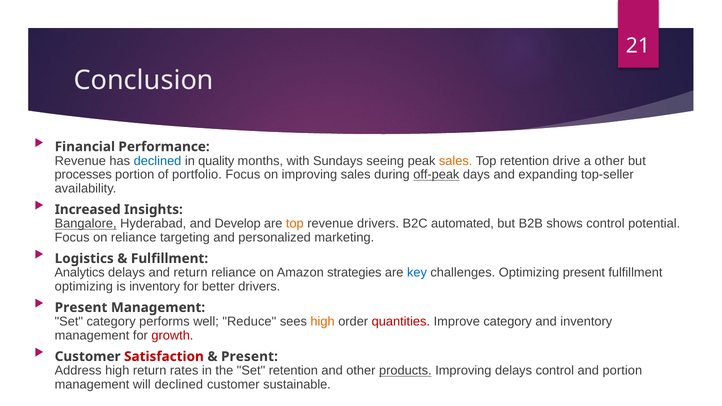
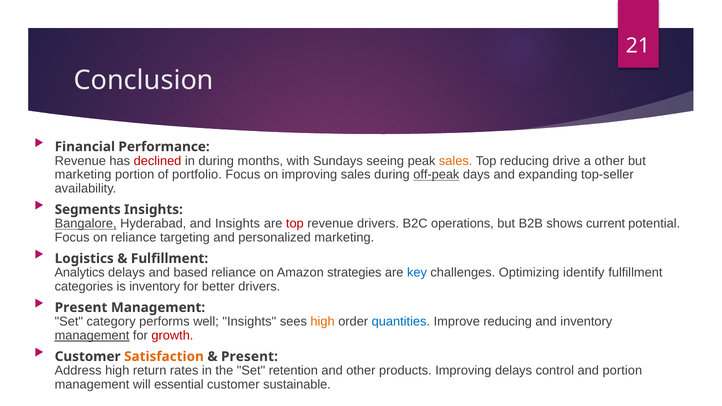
declined colour: blue -> red (158, 161)
in quality: quality -> during (216, 161)
Top retention: retention -> reducing (524, 161)
processes: processes -> marketing (83, 175)
Increased: Increased -> Segments (88, 210)
and Develop: Develop -> Insights (238, 224)
top colour: orange -> red (295, 224)
automated: automated -> operations (462, 224)
shows control: control -> current (606, 224)
and return: return -> based (191, 273)
Optimizing present: present -> identify (584, 273)
optimizing: optimizing -> categories (84, 287)
well Reduce: Reduce -> Insights (249, 322)
quantities colour: red -> blue (401, 322)
Improve category: category -> reducing (508, 322)
management underline: none -> present (92, 336)
Satisfaction colour: red -> orange (164, 357)
products underline: present -> none (405, 371)
will declined: declined -> essential (179, 385)
